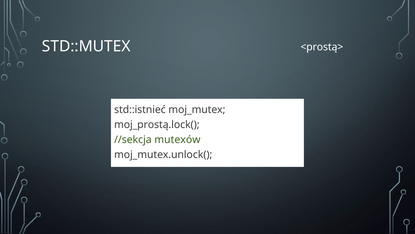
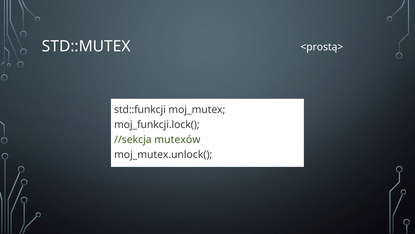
std::istnieć: std::istnieć -> std::funkcji (140, 110)
moj_prostą.lock(: moj_prostą.lock( -> moj_funkcji.lock( (157, 124)
